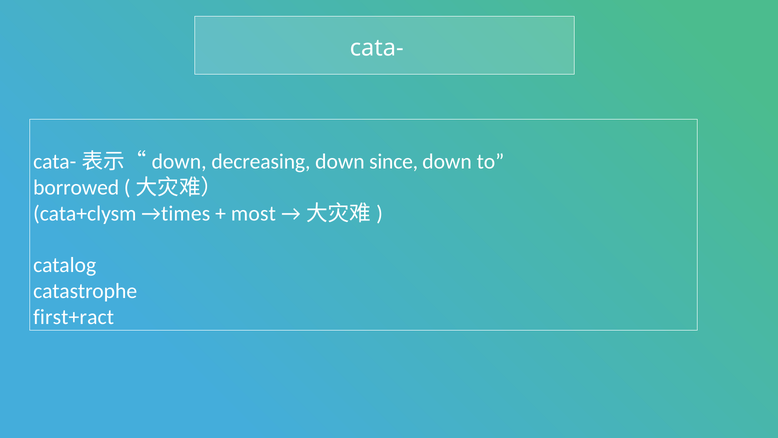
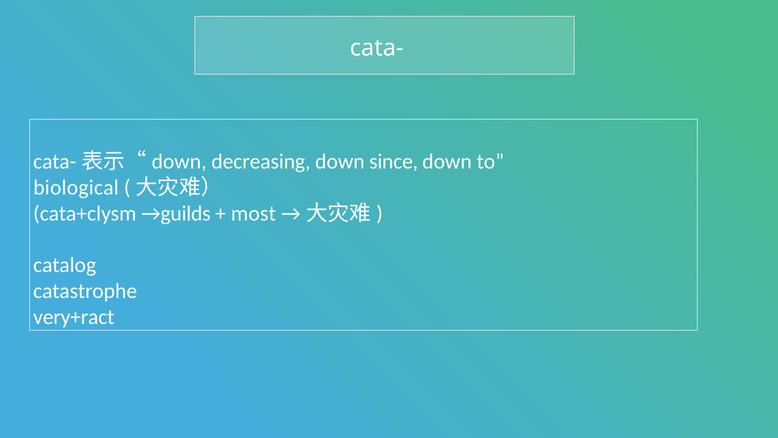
borrowed: borrowed -> biological (76, 187)
→times: →times -> →guilds (176, 213)
first+ract: first+ract -> very+ract (74, 317)
